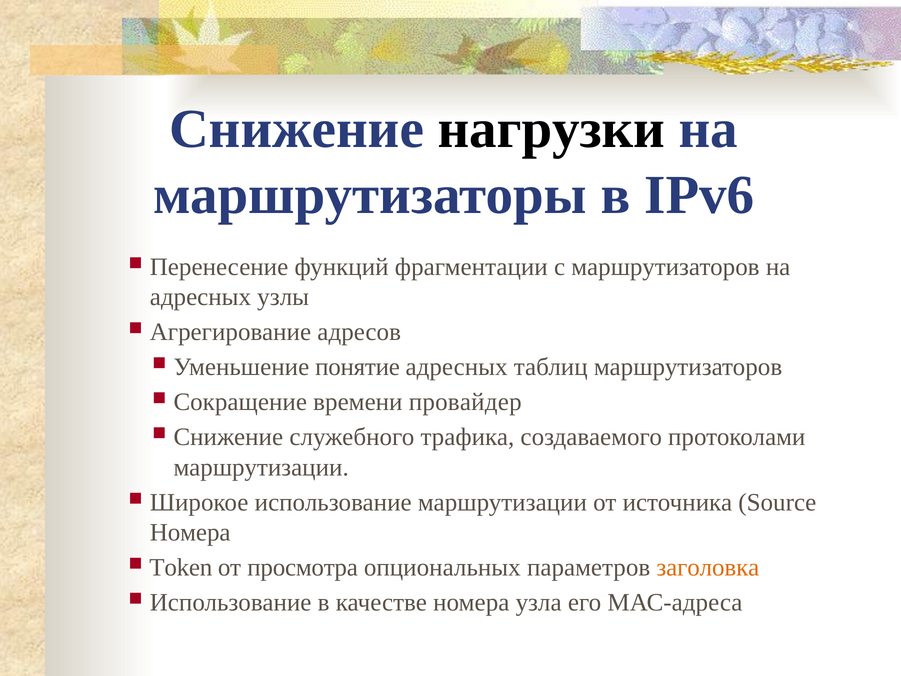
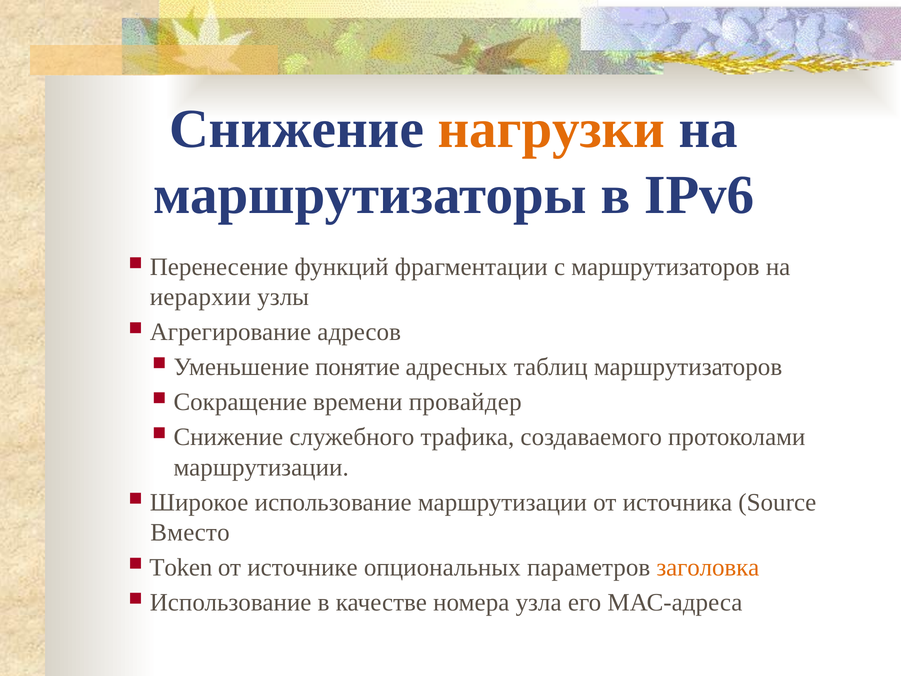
нагрузки colour: black -> orange (551, 129)
адресных: адресных -> иерархии (200, 297)
Номера: Номера -> Вместо (190, 532)
просмотра: просмотра -> источнике (302, 567)
